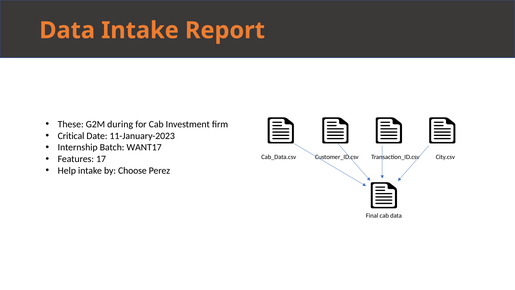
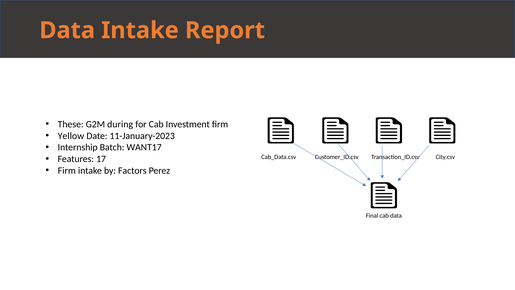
Critical: Critical -> Yellow (71, 136)
Help: Help -> Firm (67, 170)
Choose: Choose -> Factors (132, 170)
